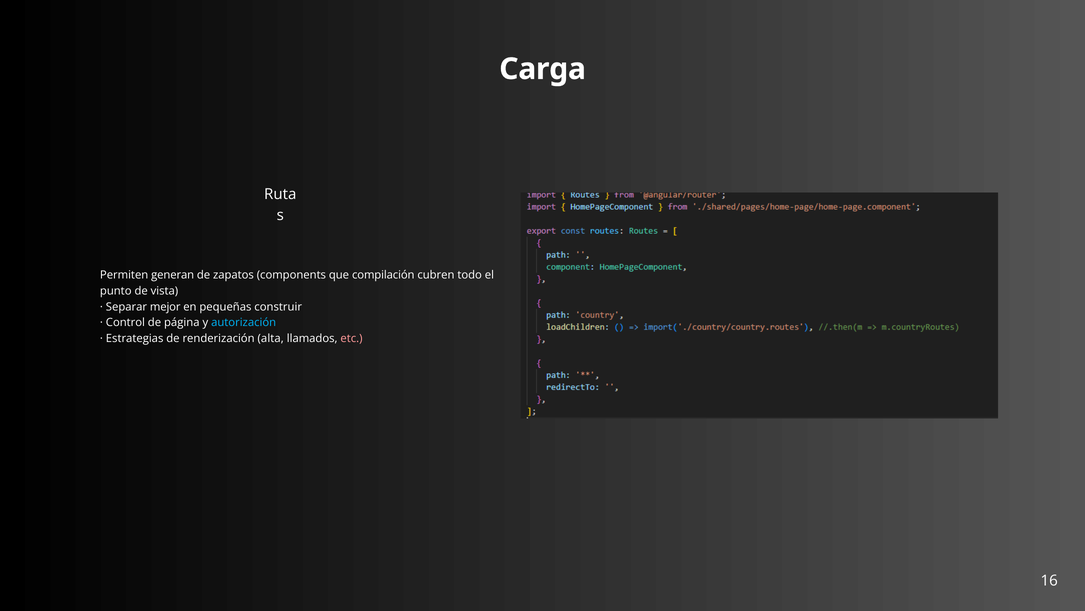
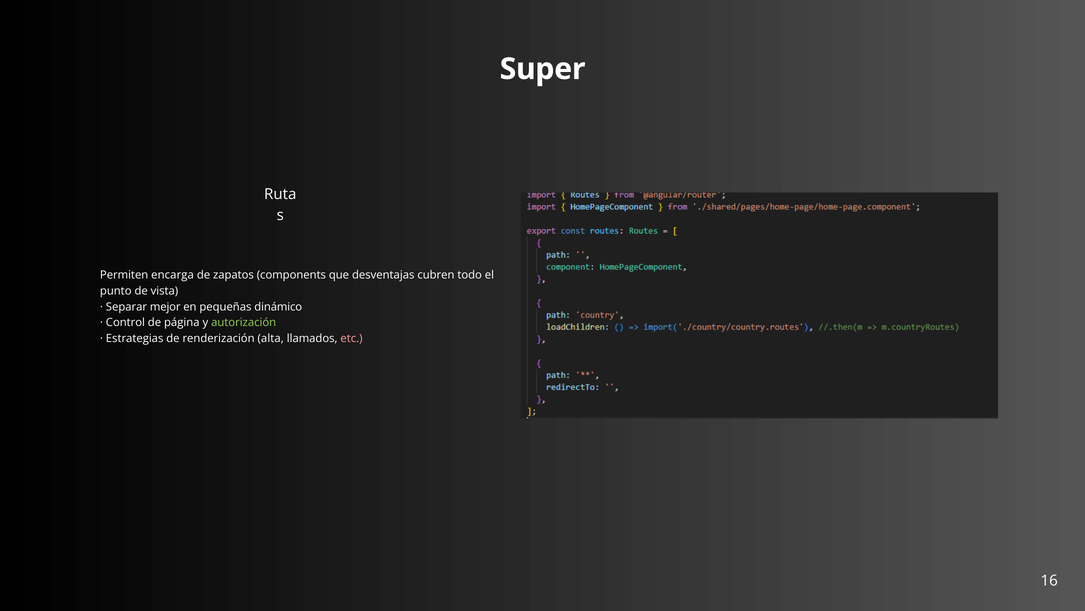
Carga: Carga -> Super (543, 69)
generan: generan -> encarga (173, 275)
compilación: compilación -> desventajas (383, 275)
construir: construir -> dinámico (278, 307)
autorización colour: light blue -> light green (244, 322)
